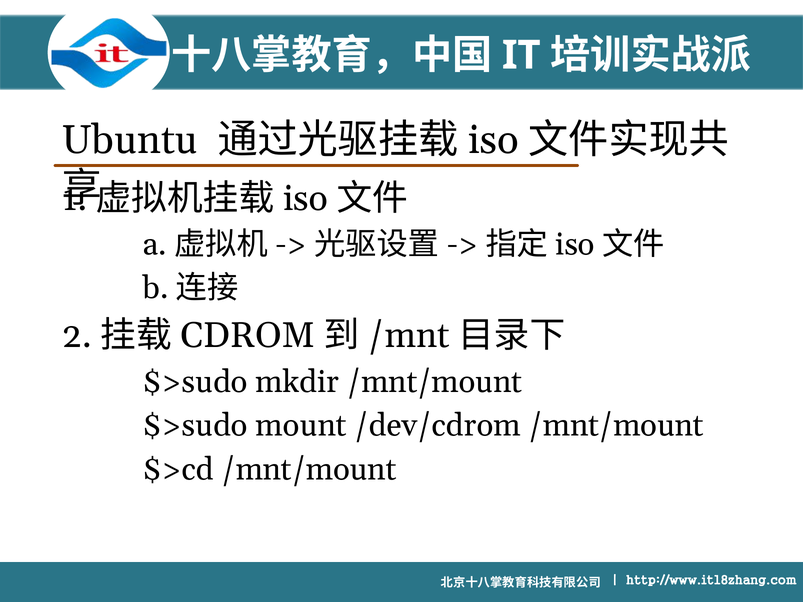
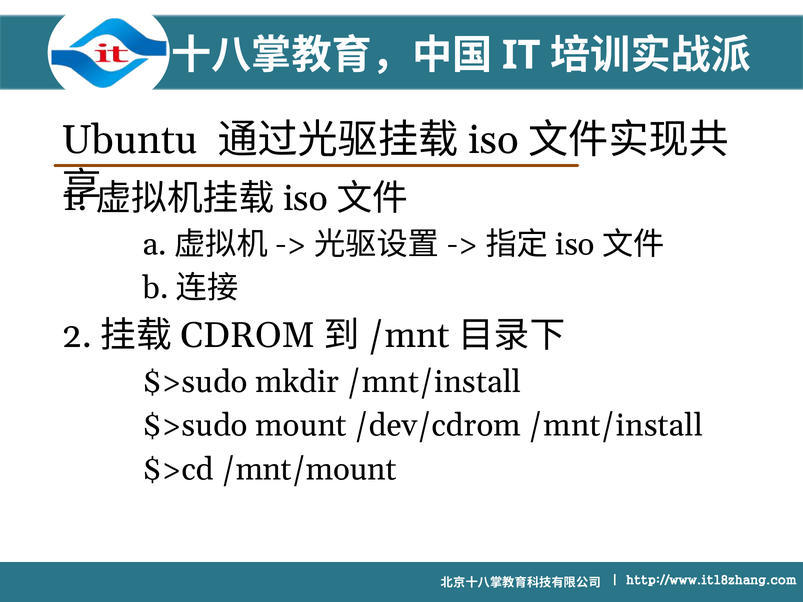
mkdir /mnt/mount: /mnt/mount -> /mnt/install (434, 382)
/dev/cdrom /mnt/mount: /mnt/mount -> /mnt/install (616, 426)
